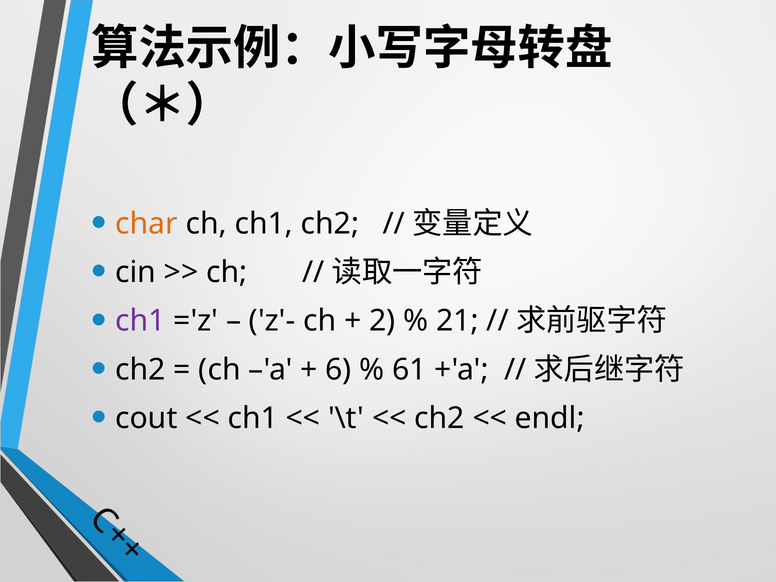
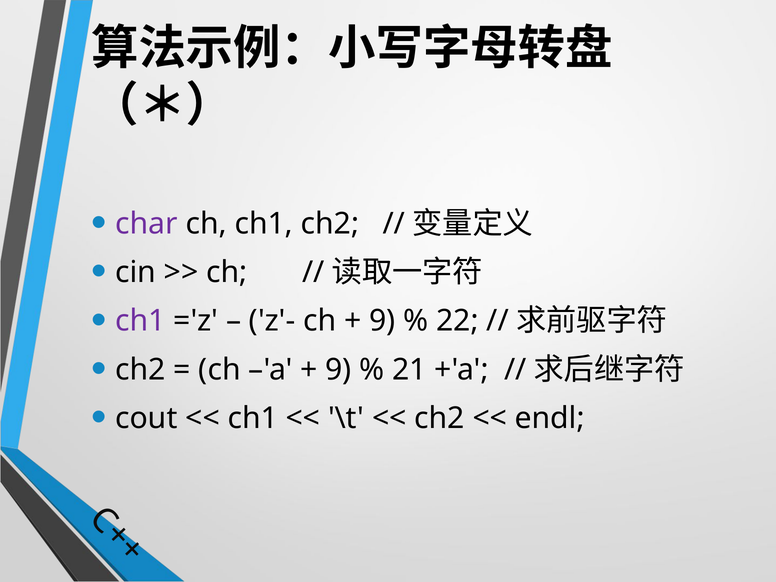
char colour: orange -> purple (147, 224)
2: 2 -> 9 (382, 321)
21: 21 -> 22 (457, 321)
6: 6 -> 9 (338, 370)
61: 61 -> 21 (409, 370)
